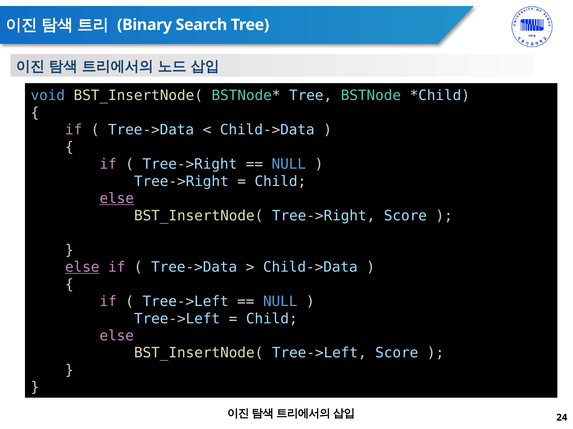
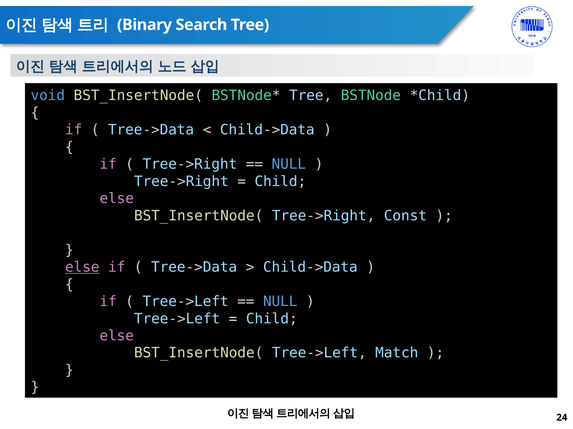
else underline: present -> none (117, 199)
Tree->Right Score: Score -> Const (405, 216)
Tree->Left Score: Score -> Match (397, 354)
